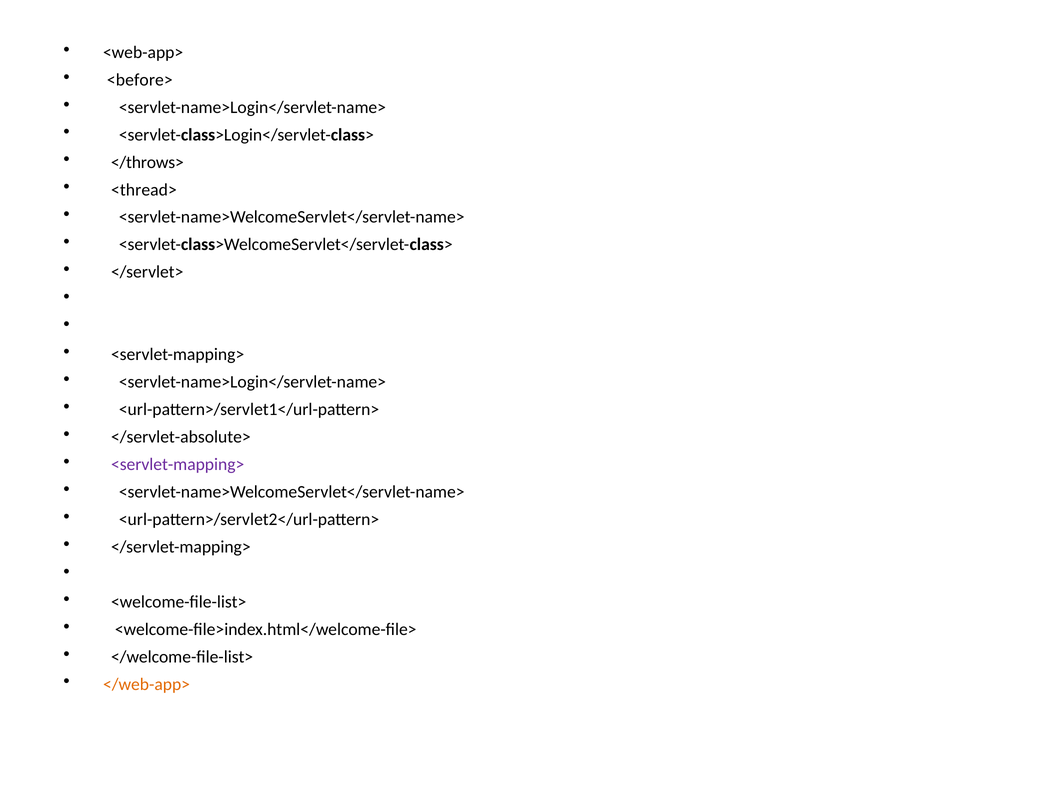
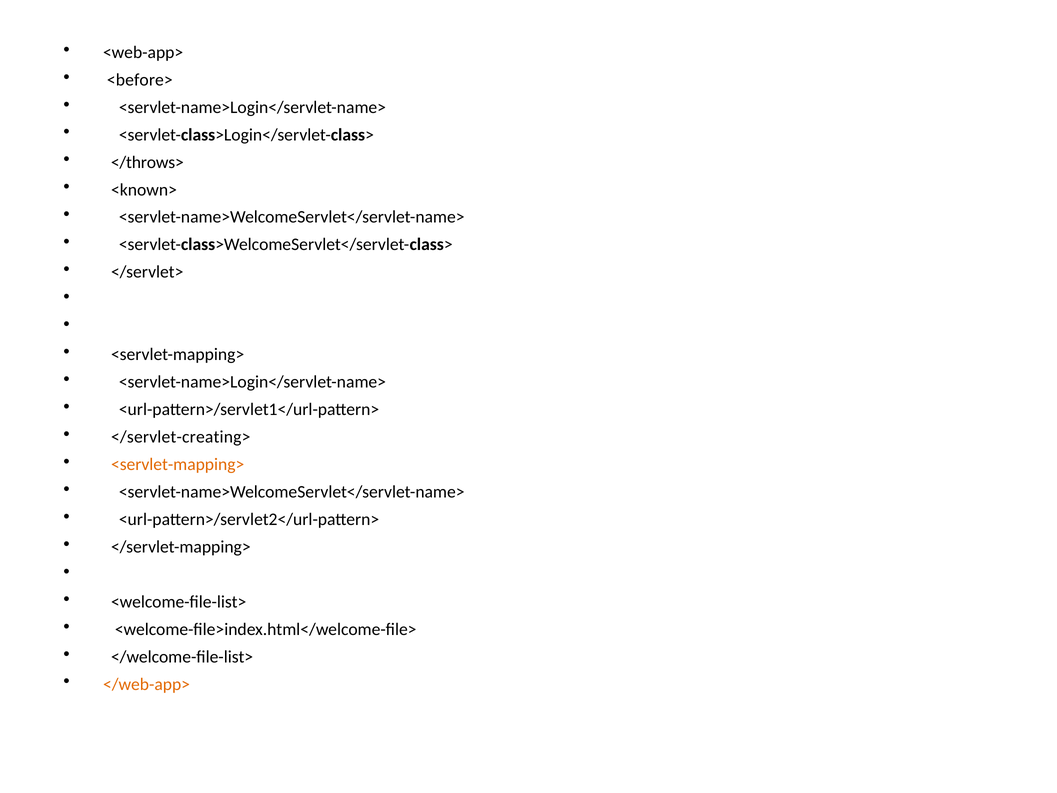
<thread>: <thread> -> <known> (144, 190)
</servlet-absolute>: </servlet-absolute> -> </servlet-creating> (181, 437)
<servlet-mapping> colour: purple -> orange (178, 464)
